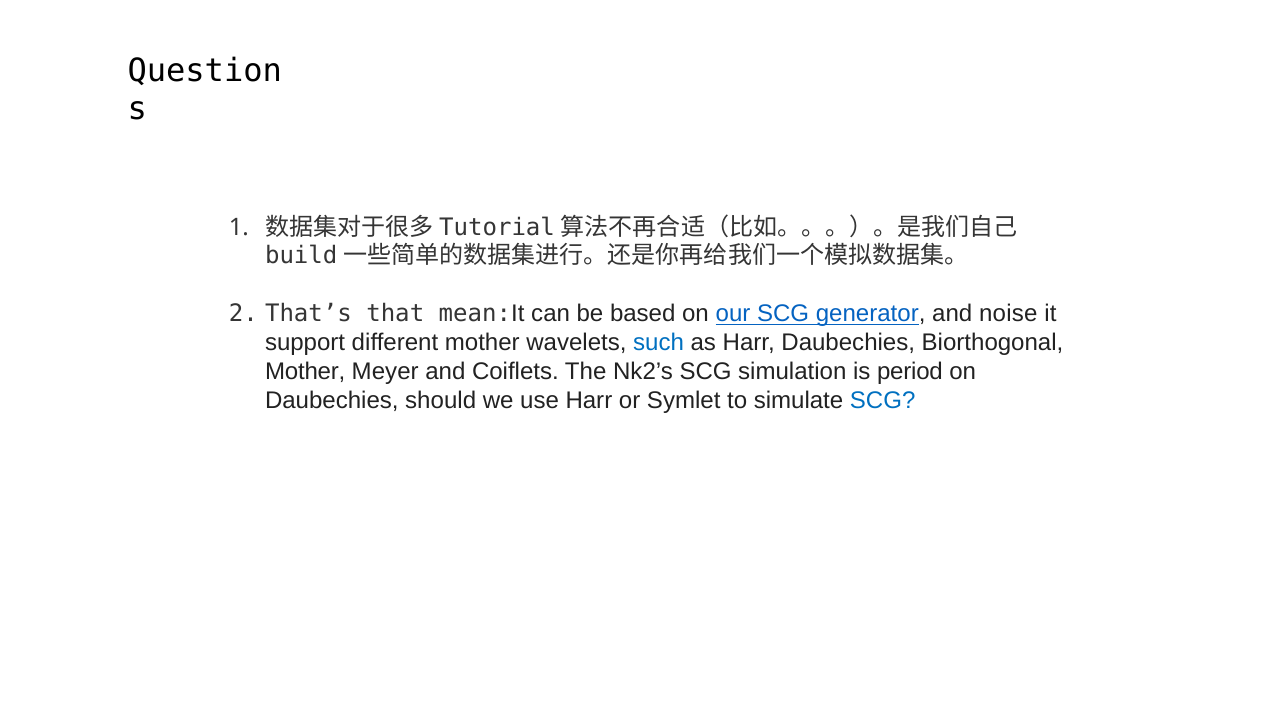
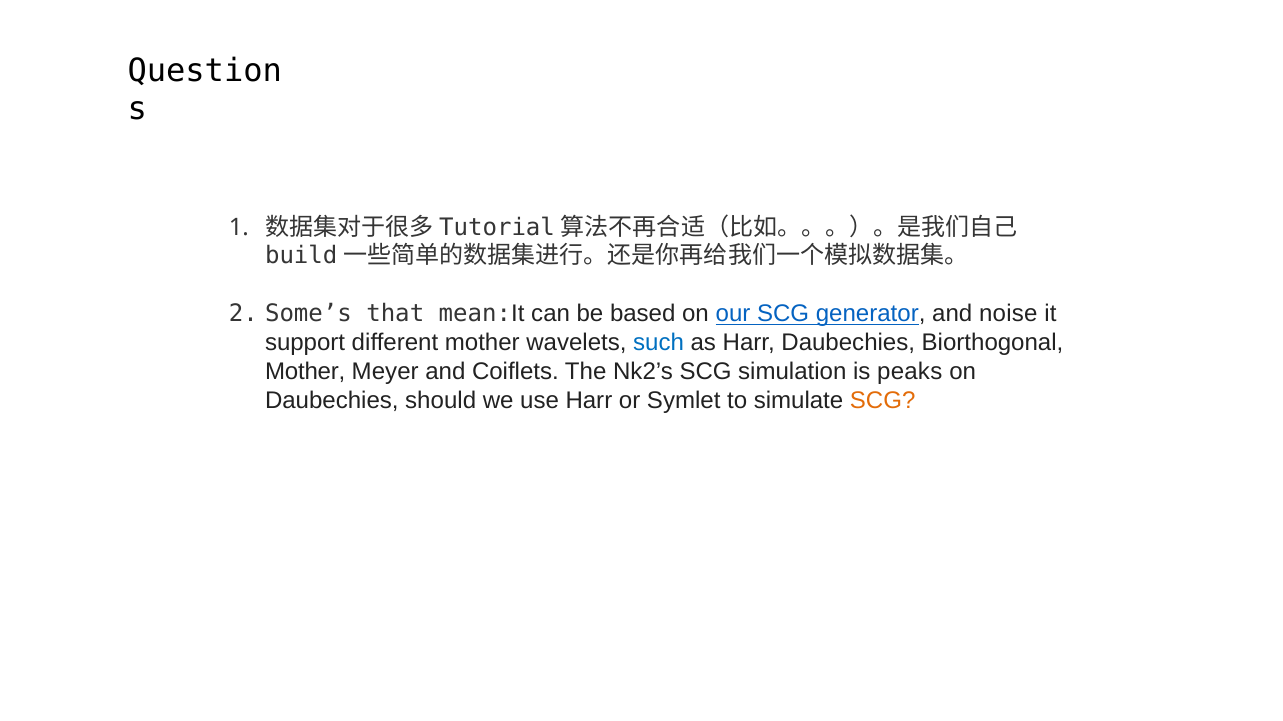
That’s: That’s -> Some’s (308, 314)
period: period -> peaks (910, 372)
SCG colour: blue -> orange (883, 401)
